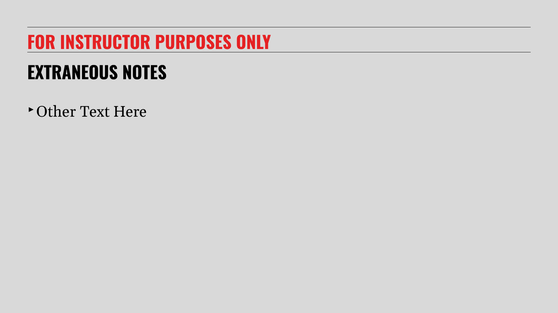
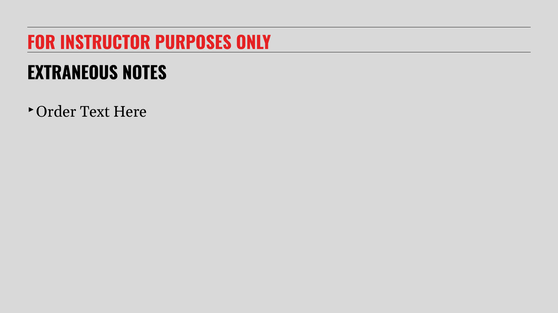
Other: Other -> Order (56, 112)
